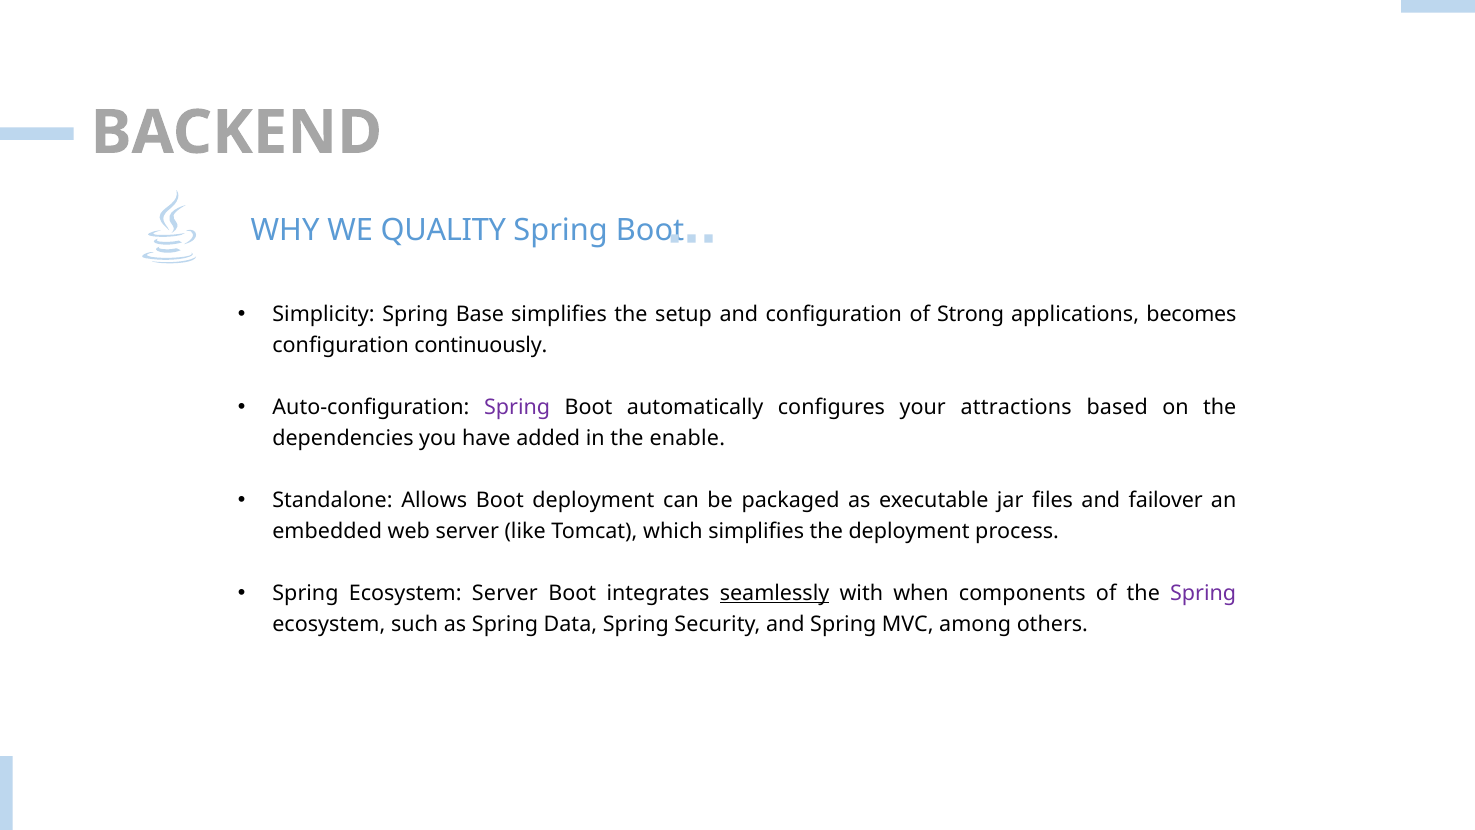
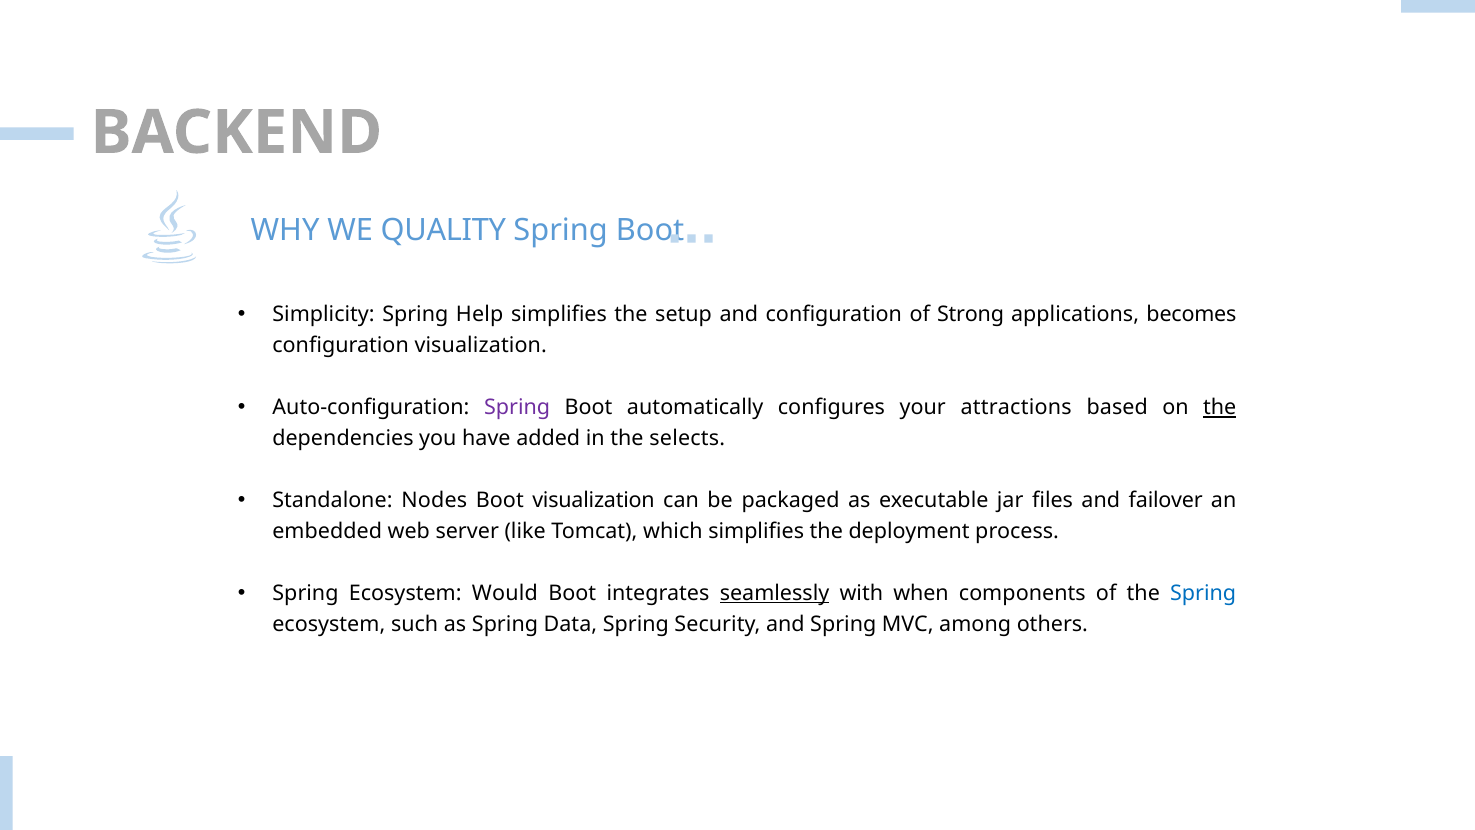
Base: Base -> Help (480, 315)
configuration continuously: continuously -> visualization (481, 346)
the underline: none -> present (1220, 407)
enable: enable -> selects (687, 438)
Allows: Allows -> Nodes (434, 500)
Boot deployment: deployment -> visualization (594, 500)
Ecosystem Server: Server -> Would (505, 593)
Spring colour: purple -> blue (1203, 593)
